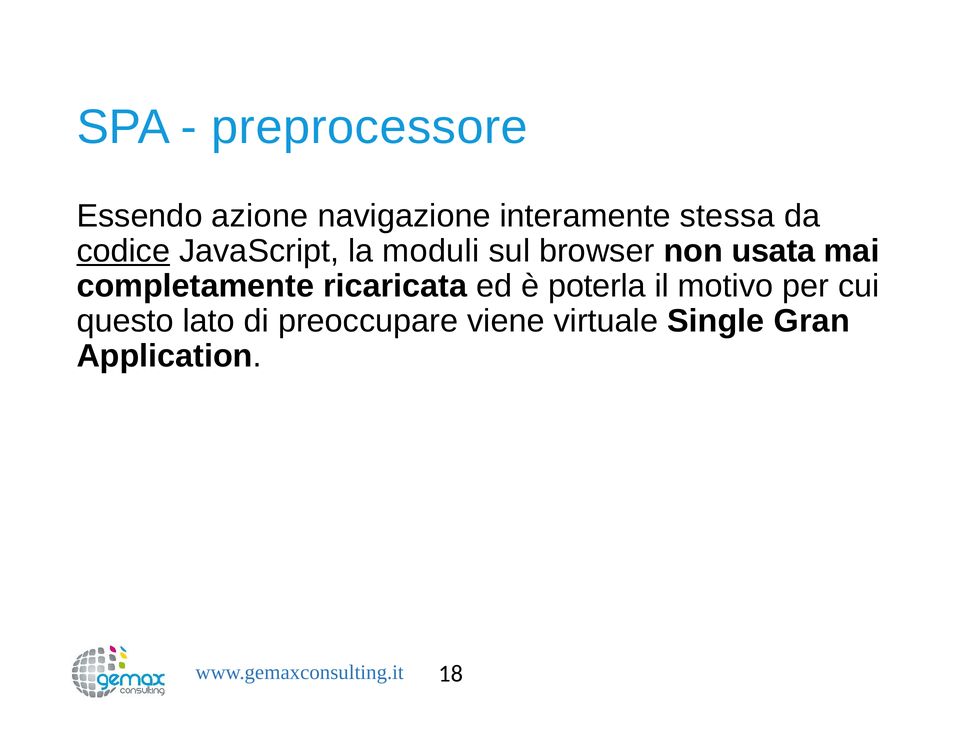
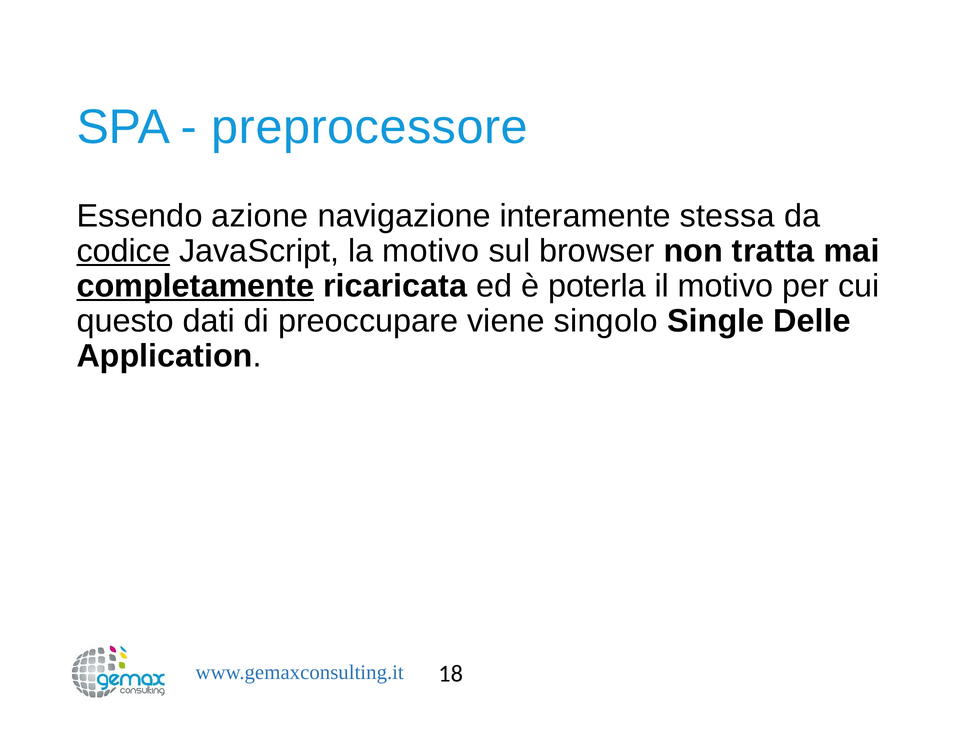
la moduli: moduli -> motivo (431, 251)
usata: usata -> tratta (773, 251)
completamente underline: none -> present (195, 286)
lato: lato -> dati (209, 321)
virtuale: virtuale -> singolo (606, 321)
Gran: Gran -> Delle (812, 321)
